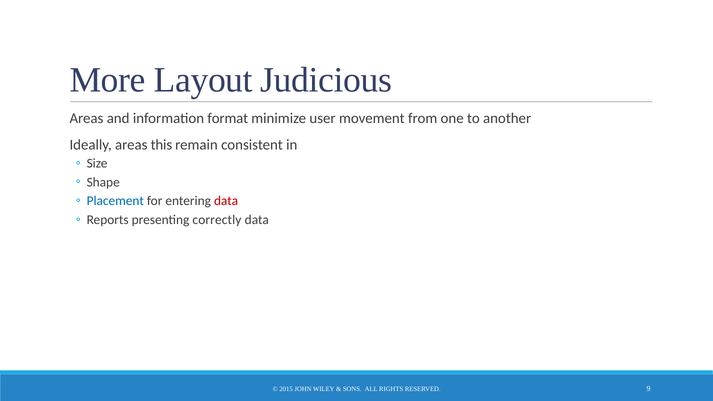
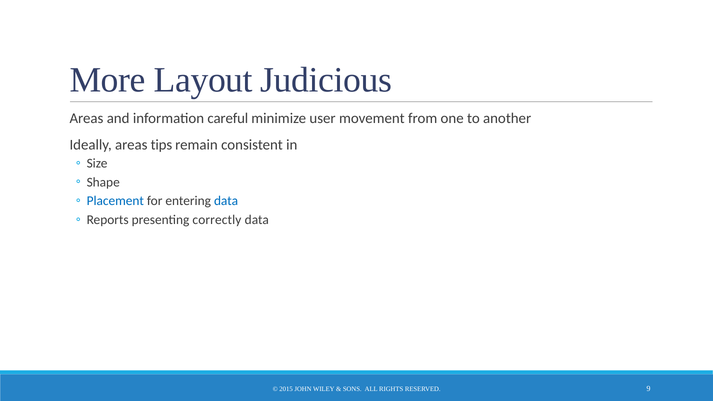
format: format -> careful (228, 119)
this: this -> tips (161, 145)
data colour: red -> blue (226, 201)
